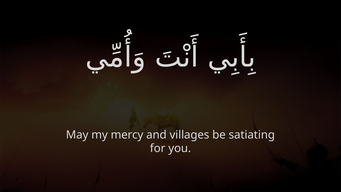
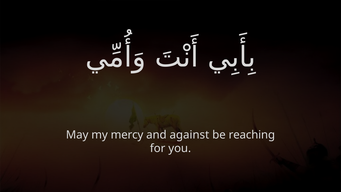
villages: villages -> against (189, 135)
satiating: satiating -> reaching (252, 135)
